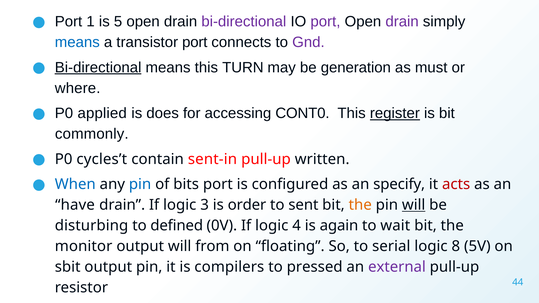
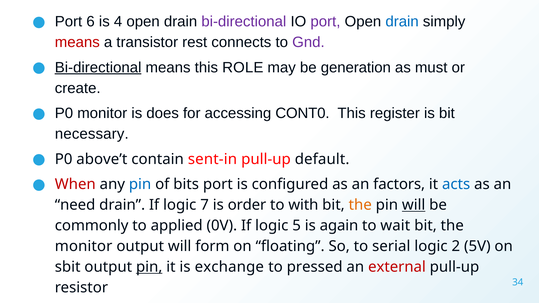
1: 1 -> 6 (91, 22)
5: 5 -> 4 (118, 22)
drain colour: purple -> blue (402, 22)
means colour: blue -> red (77, 42)
transistor port: port -> rest (195, 42)
TURN: TURN -> ROLE (243, 68)
where: where -> create (78, 88)
P0 applied: applied -> monitor (102, 113)
register underline: present -> none (395, 113)
commonly: commonly -> necessary (92, 134)
cycles’t: cycles’t -> above’t (102, 159)
written: written -> default (322, 159)
When colour: blue -> red (75, 184)
specify: specify -> factors (399, 184)
acts colour: red -> blue (456, 184)
have: have -> need (75, 205)
3: 3 -> 7 (205, 205)
sent: sent -> with (303, 205)
disturbing: disturbing -> commonly (92, 226)
defined: defined -> applied (177, 226)
4: 4 -> 5 (297, 226)
from: from -> form (212, 246)
8: 8 -> 2 (456, 246)
pin underline: none -> present (149, 267)
compilers: compilers -> exchange (229, 267)
external colour: purple -> red (397, 267)
44: 44 -> 34 (518, 283)
